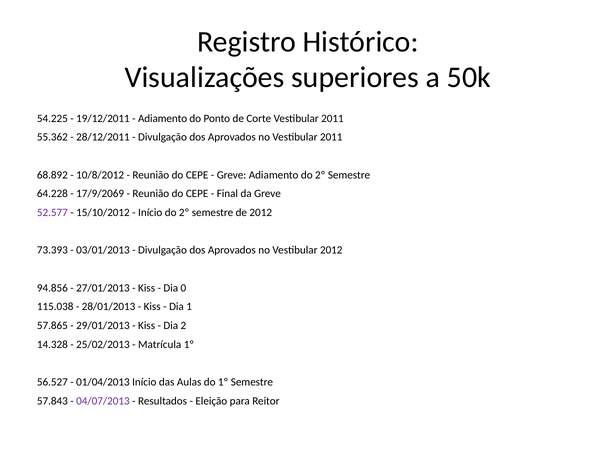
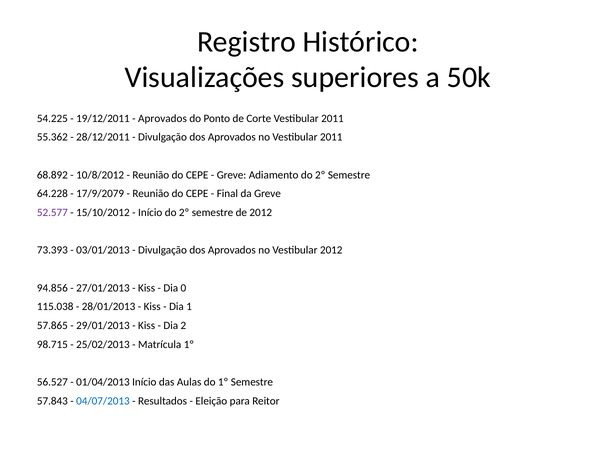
Adiamento: Adiamento -> Aprovados (162, 118)
17/9/2069: 17/9/2069 -> 17/9/2079 (100, 194)
14.328: 14.328 -> 98.715 (52, 344)
04/07/2013 colour: purple -> blue (103, 401)
